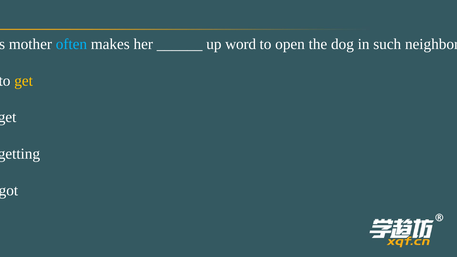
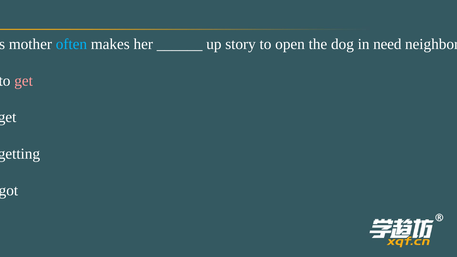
word: word -> story (241, 44)
such: such -> need (387, 44)
get colour: yellow -> pink (24, 81)
